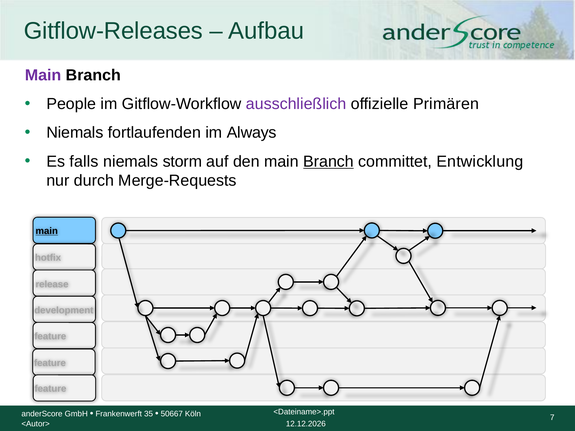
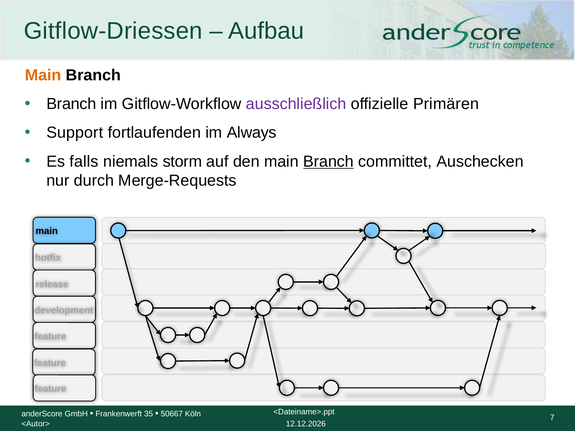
Gitflow-Releases: Gitflow-Releases -> Gitflow-Driessen (113, 31)
Main colour: purple -> orange (43, 75)
People: People -> Branch (71, 104)
Niemals: Niemals -> Support (75, 133)
Entwicklung: Entwicklung -> Auschecken (480, 162)
main underline: present -> none (47, 231)
